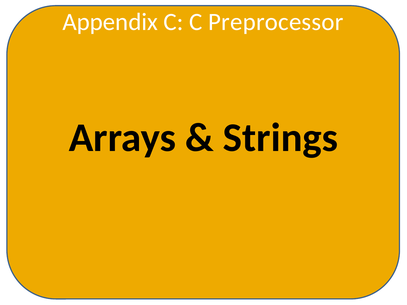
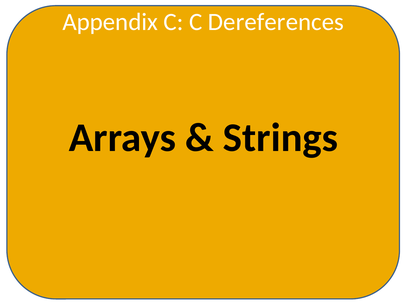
Preprocessor: Preprocessor -> Dereferences (276, 22)
